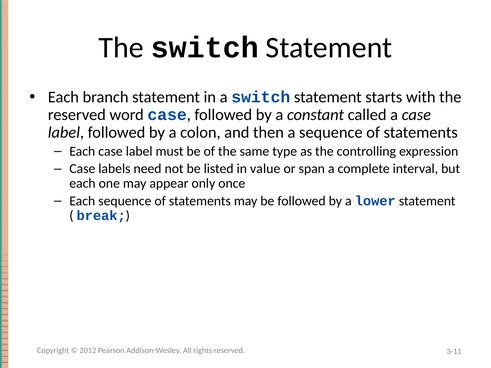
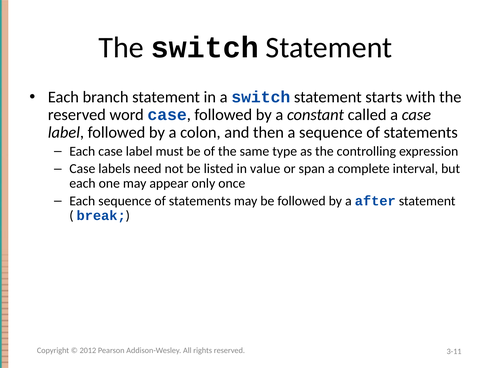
lower: lower -> after (375, 201)
